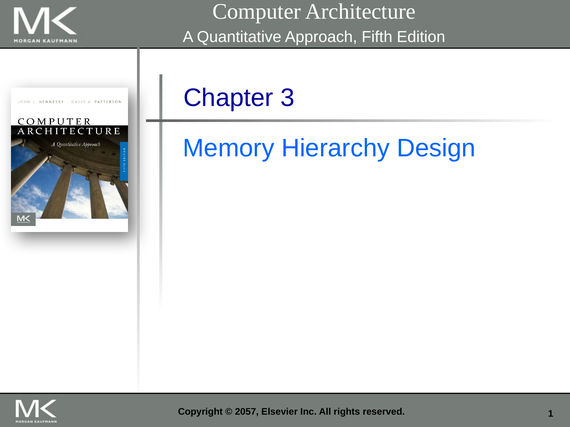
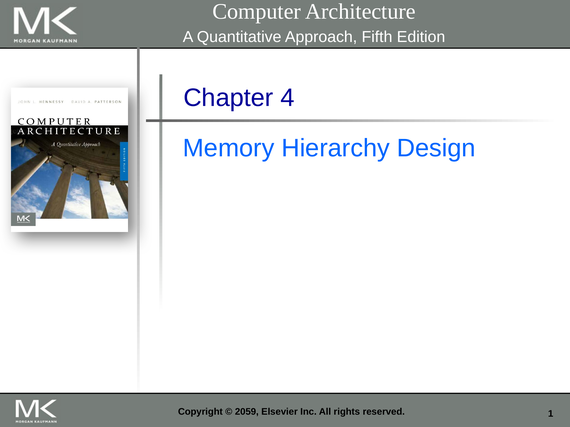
3: 3 -> 4 (288, 98)
2057: 2057 -> 2059 (247, 412)
